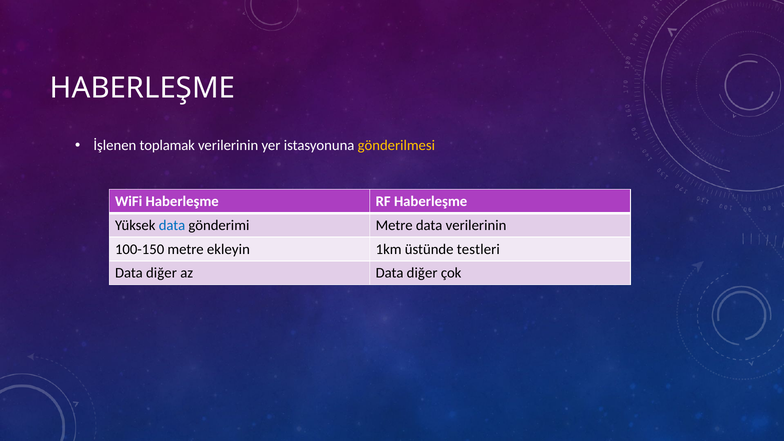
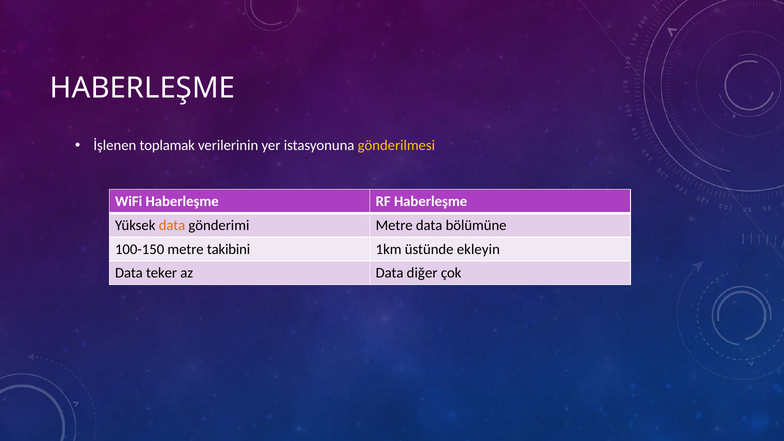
data colour: blue -> orange (172, 225)
data verilerinin: verilerinin -> bölümüne (476, 225)
ekleyin: ekleyin -> takibini (229, 249)
testleri: testleri -> ekleyin (478, 249)
diğer: diğer -> teker (162, 273)
